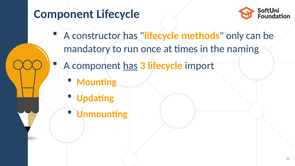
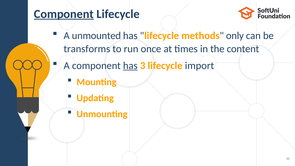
Component underline: none -> present (64, 14)
constructor: constructor -> unmounted (96, 36)
mandatory: mandatory -> transforms (87, 49)
naming: naming -> content (243, 49)
